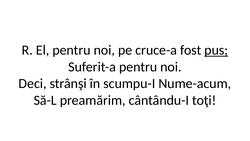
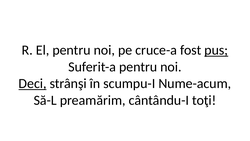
Deci underline: none -> present (33, 83)
